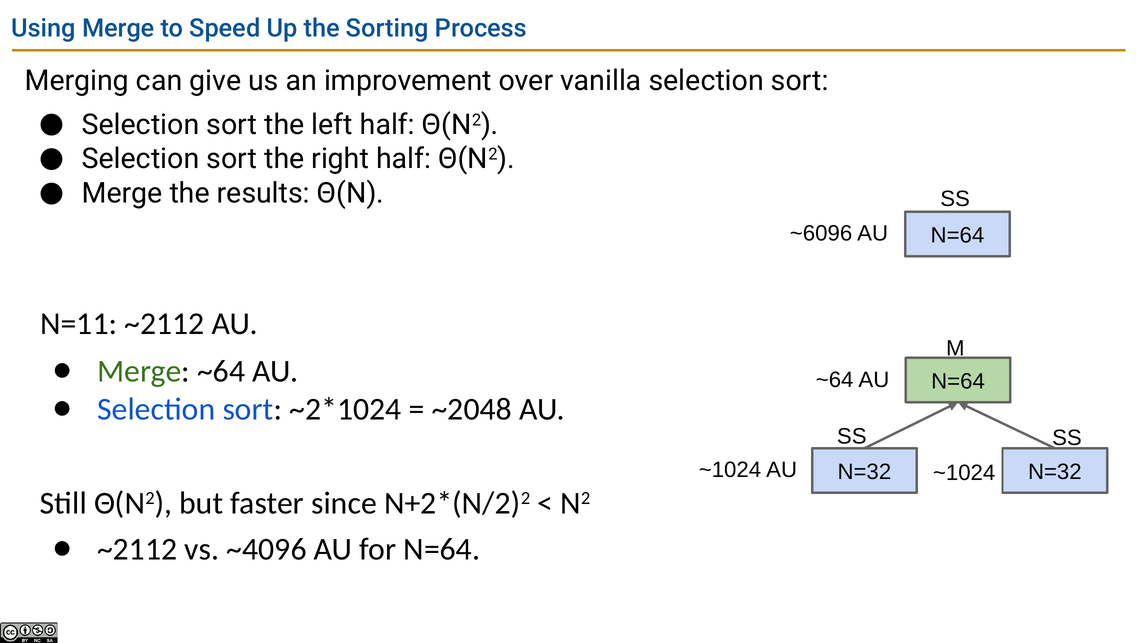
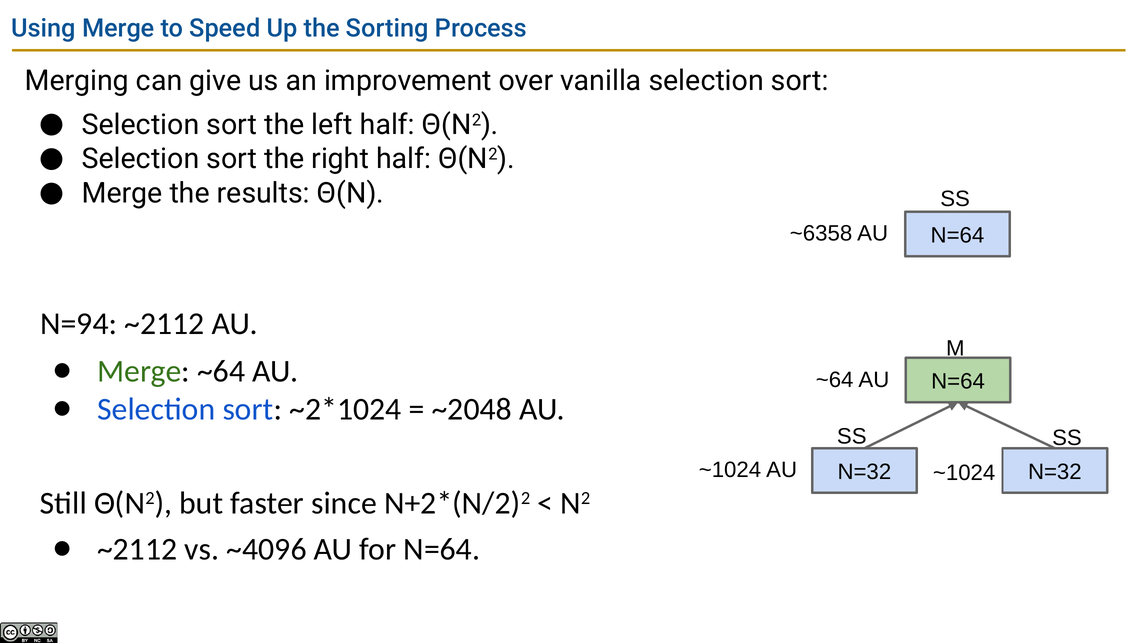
~6096: ~6096 -> ~6358 (821, 233)
N=11: N=11 -> N=94 (79, 324)
